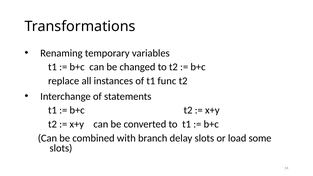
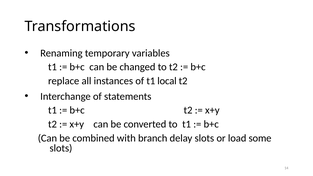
func: func -> local (167, 81)
